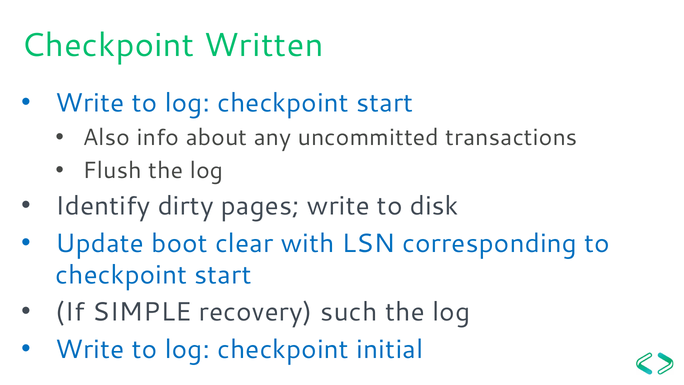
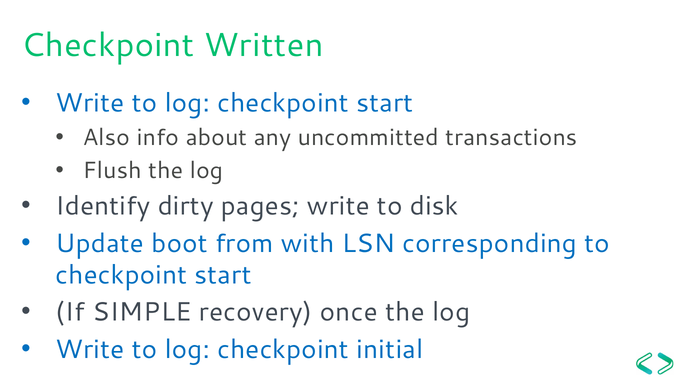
clear: clear -> from (244, 243)
such: such -> once (349, 312)
